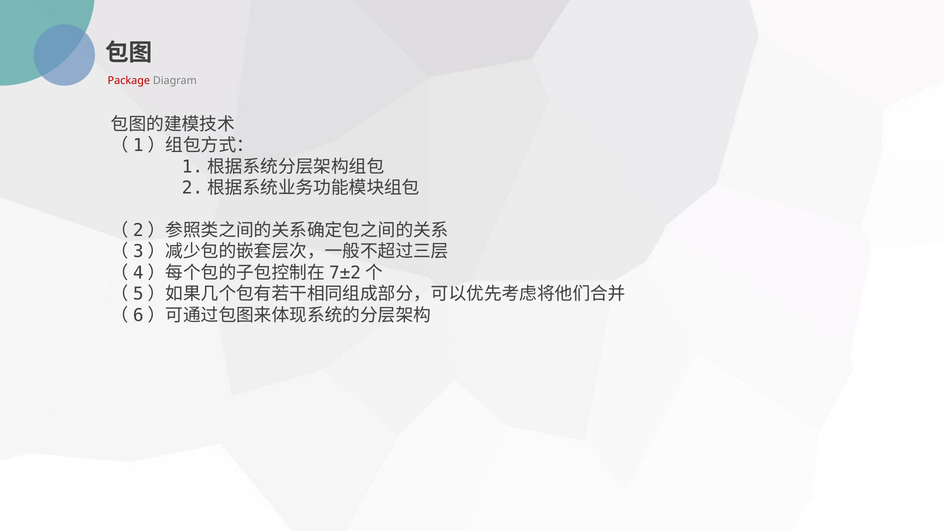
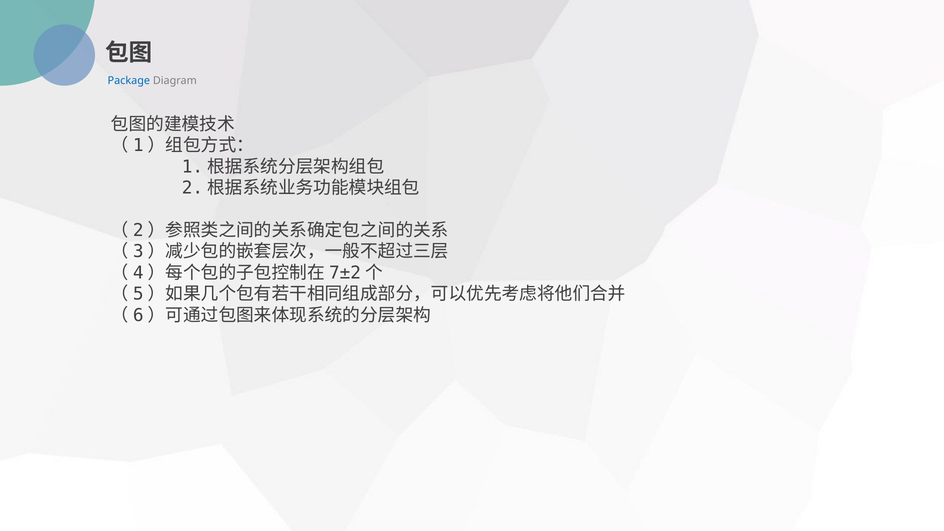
Package colour: red -> blue (129, 80)
